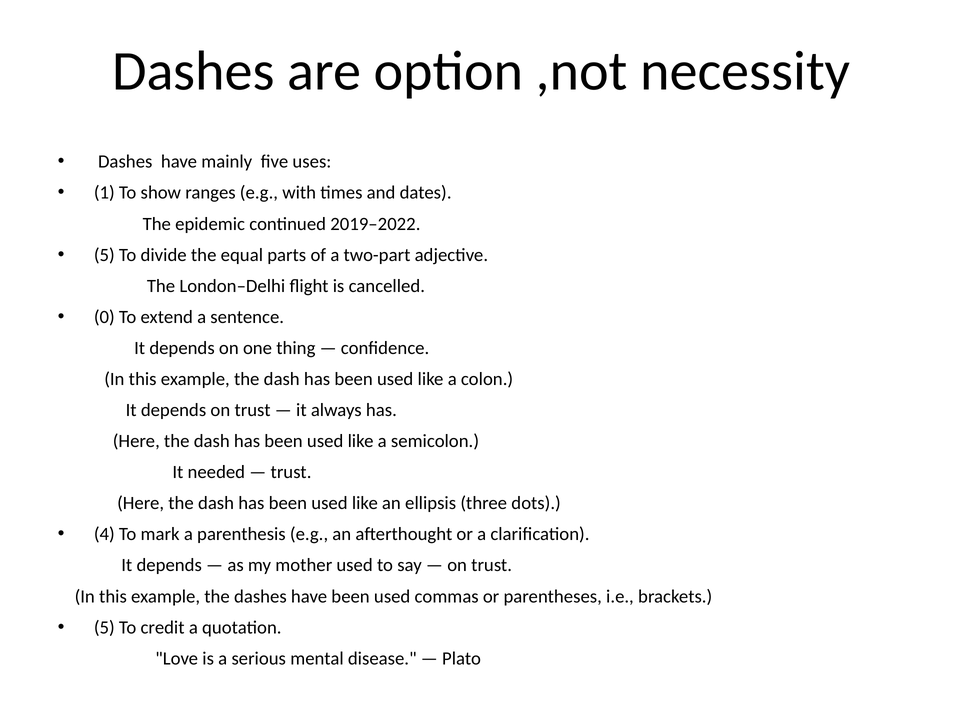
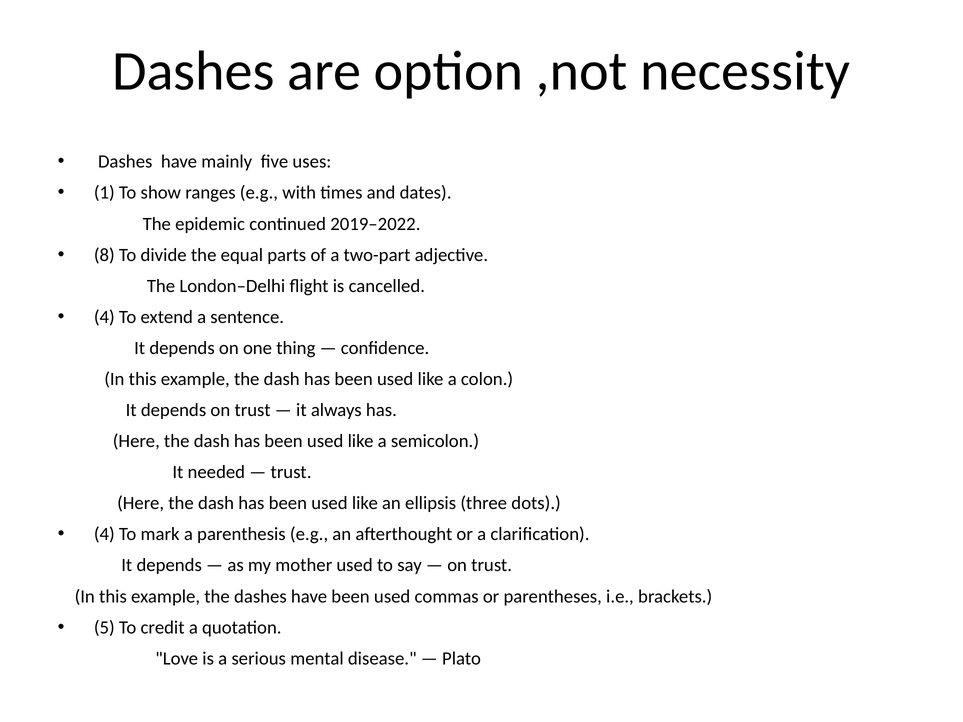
5: 5 -> 8 (104, 255)
0: 0 -> 4 (104, 317)
